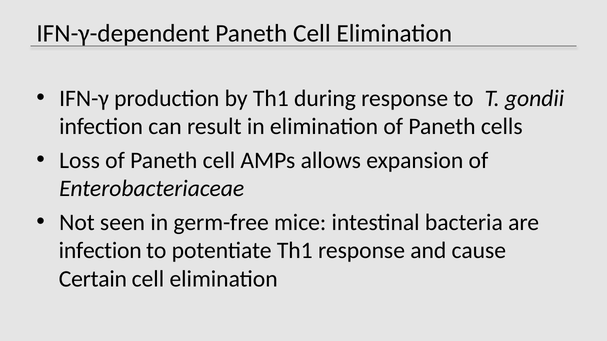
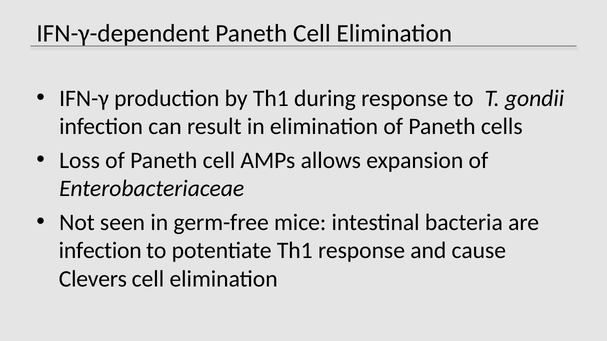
Certain: Certain -> Clevers (93, 279)
